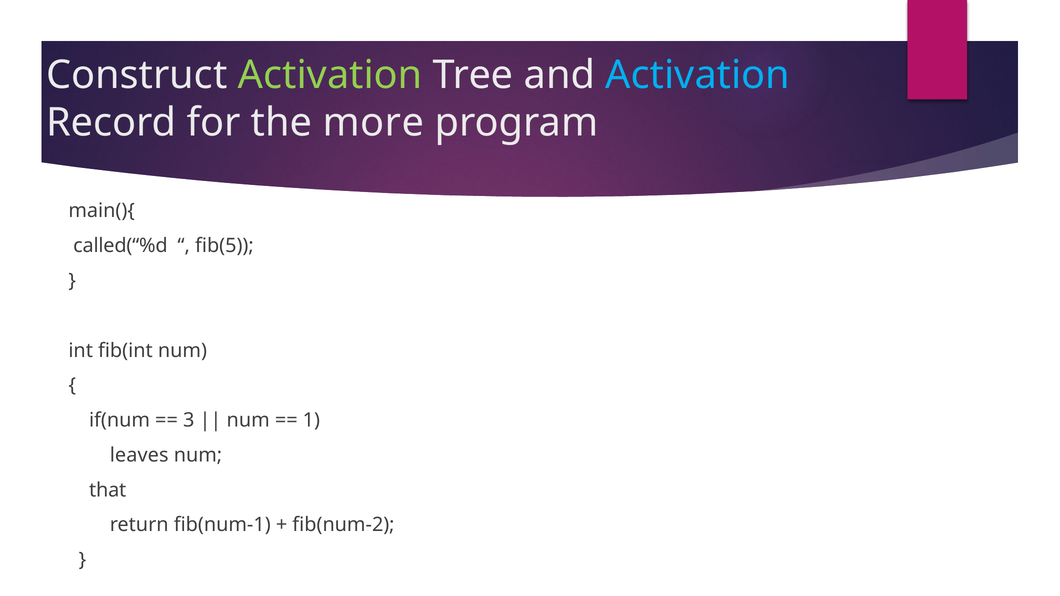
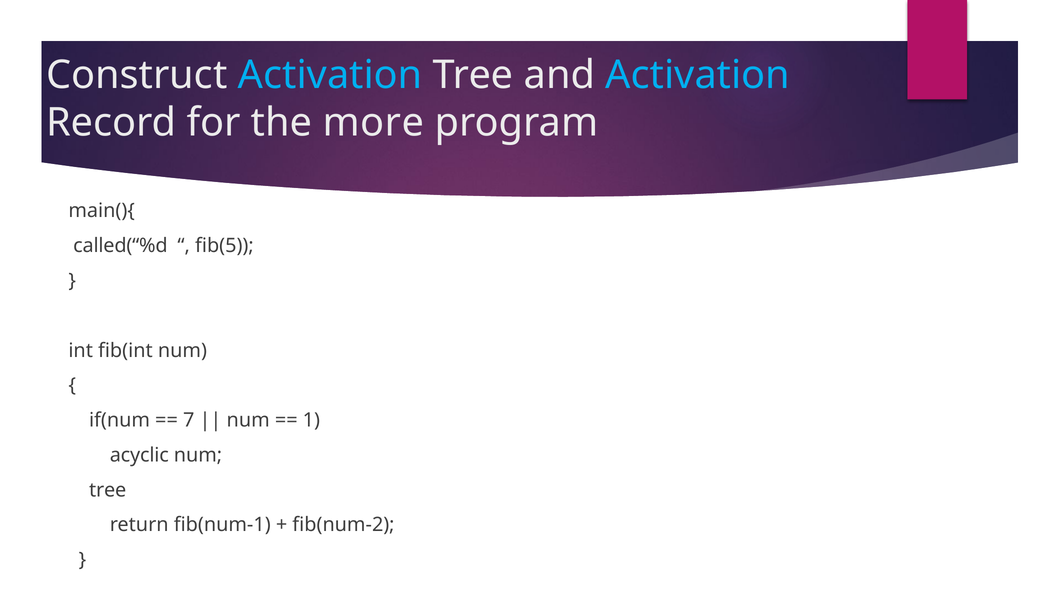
Activation colour: light green -> light blue (330, 75)
3: 3 -> 7 (189, 420)
leaves: leaves -> acyclic (139, 455)
that: that -> tree (108, 490)
